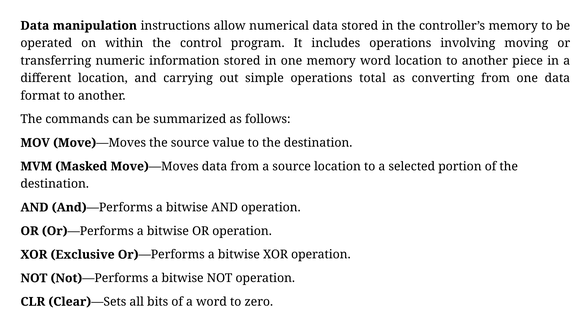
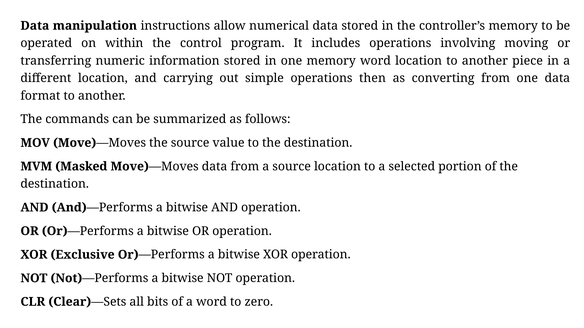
total: total -> then (373, 78)
